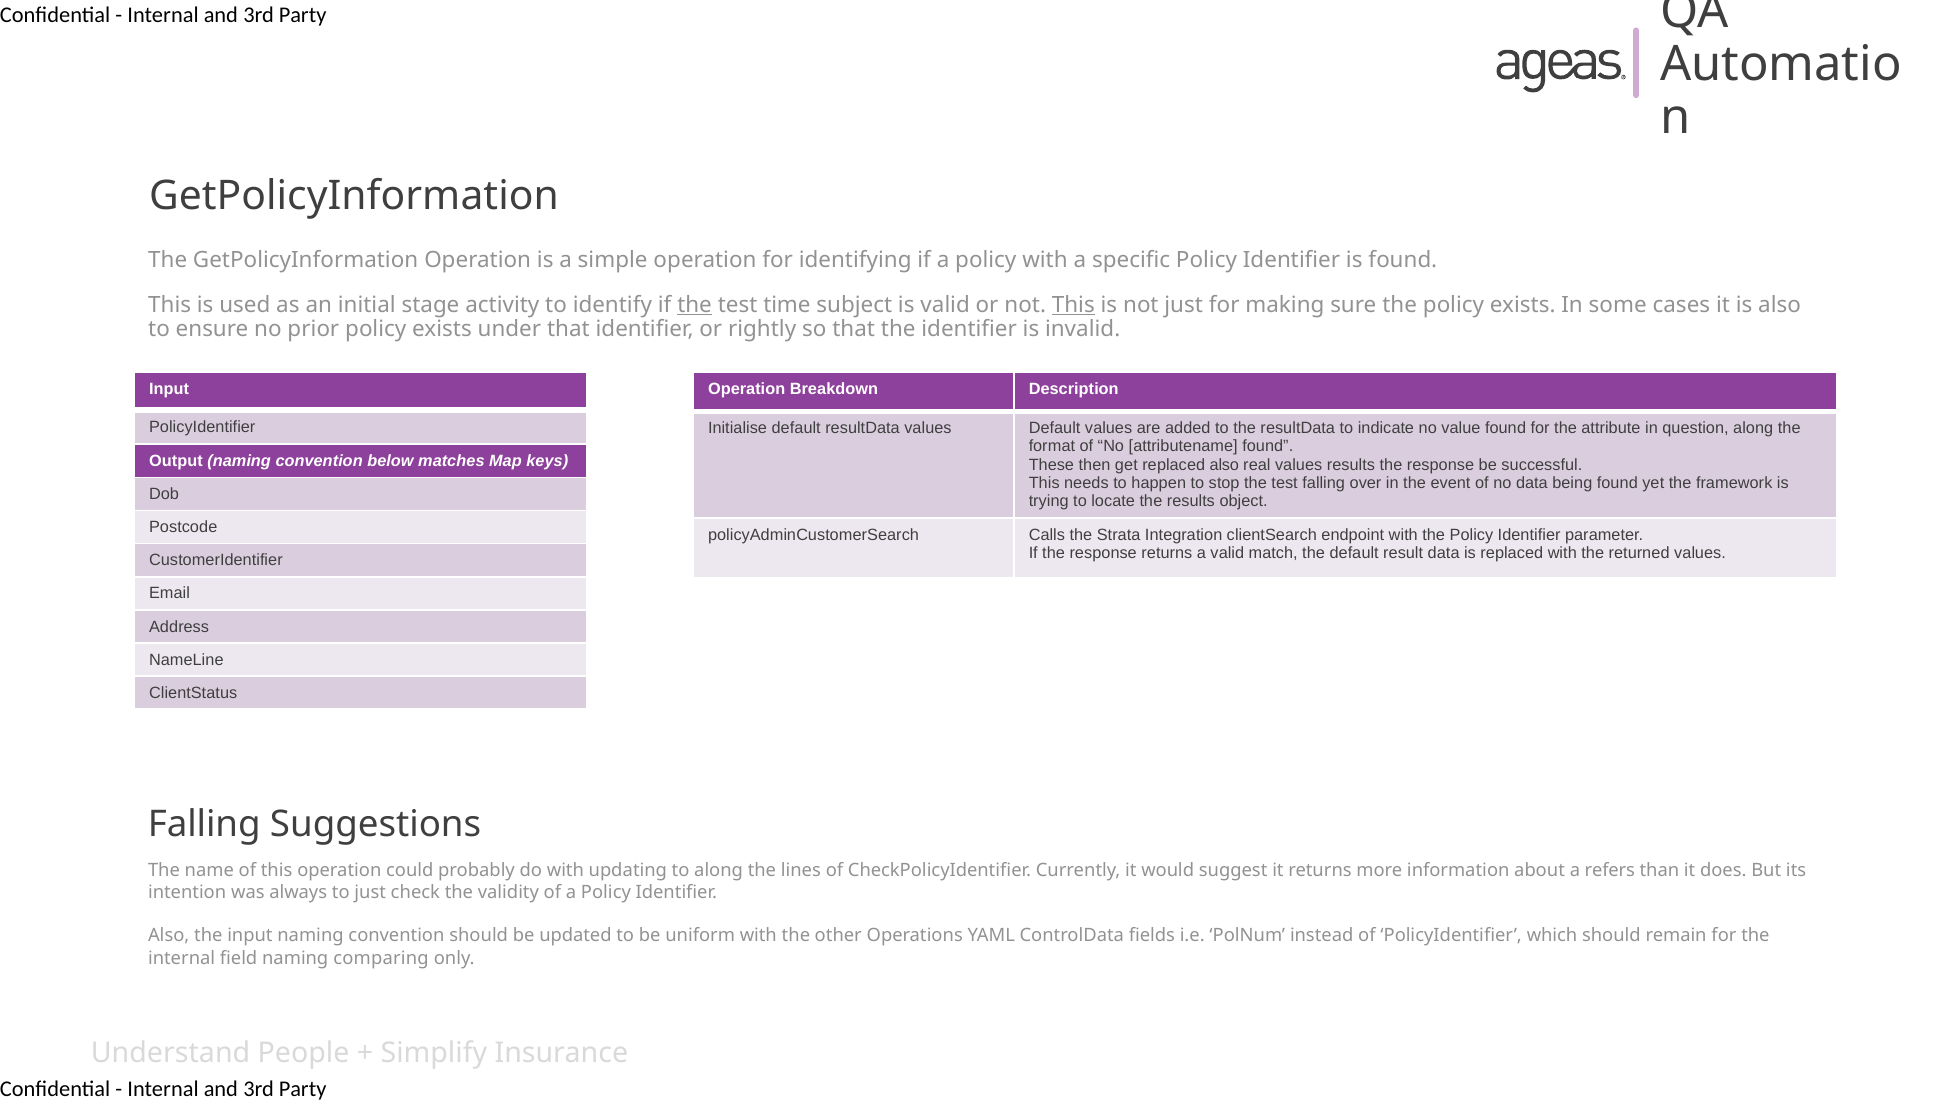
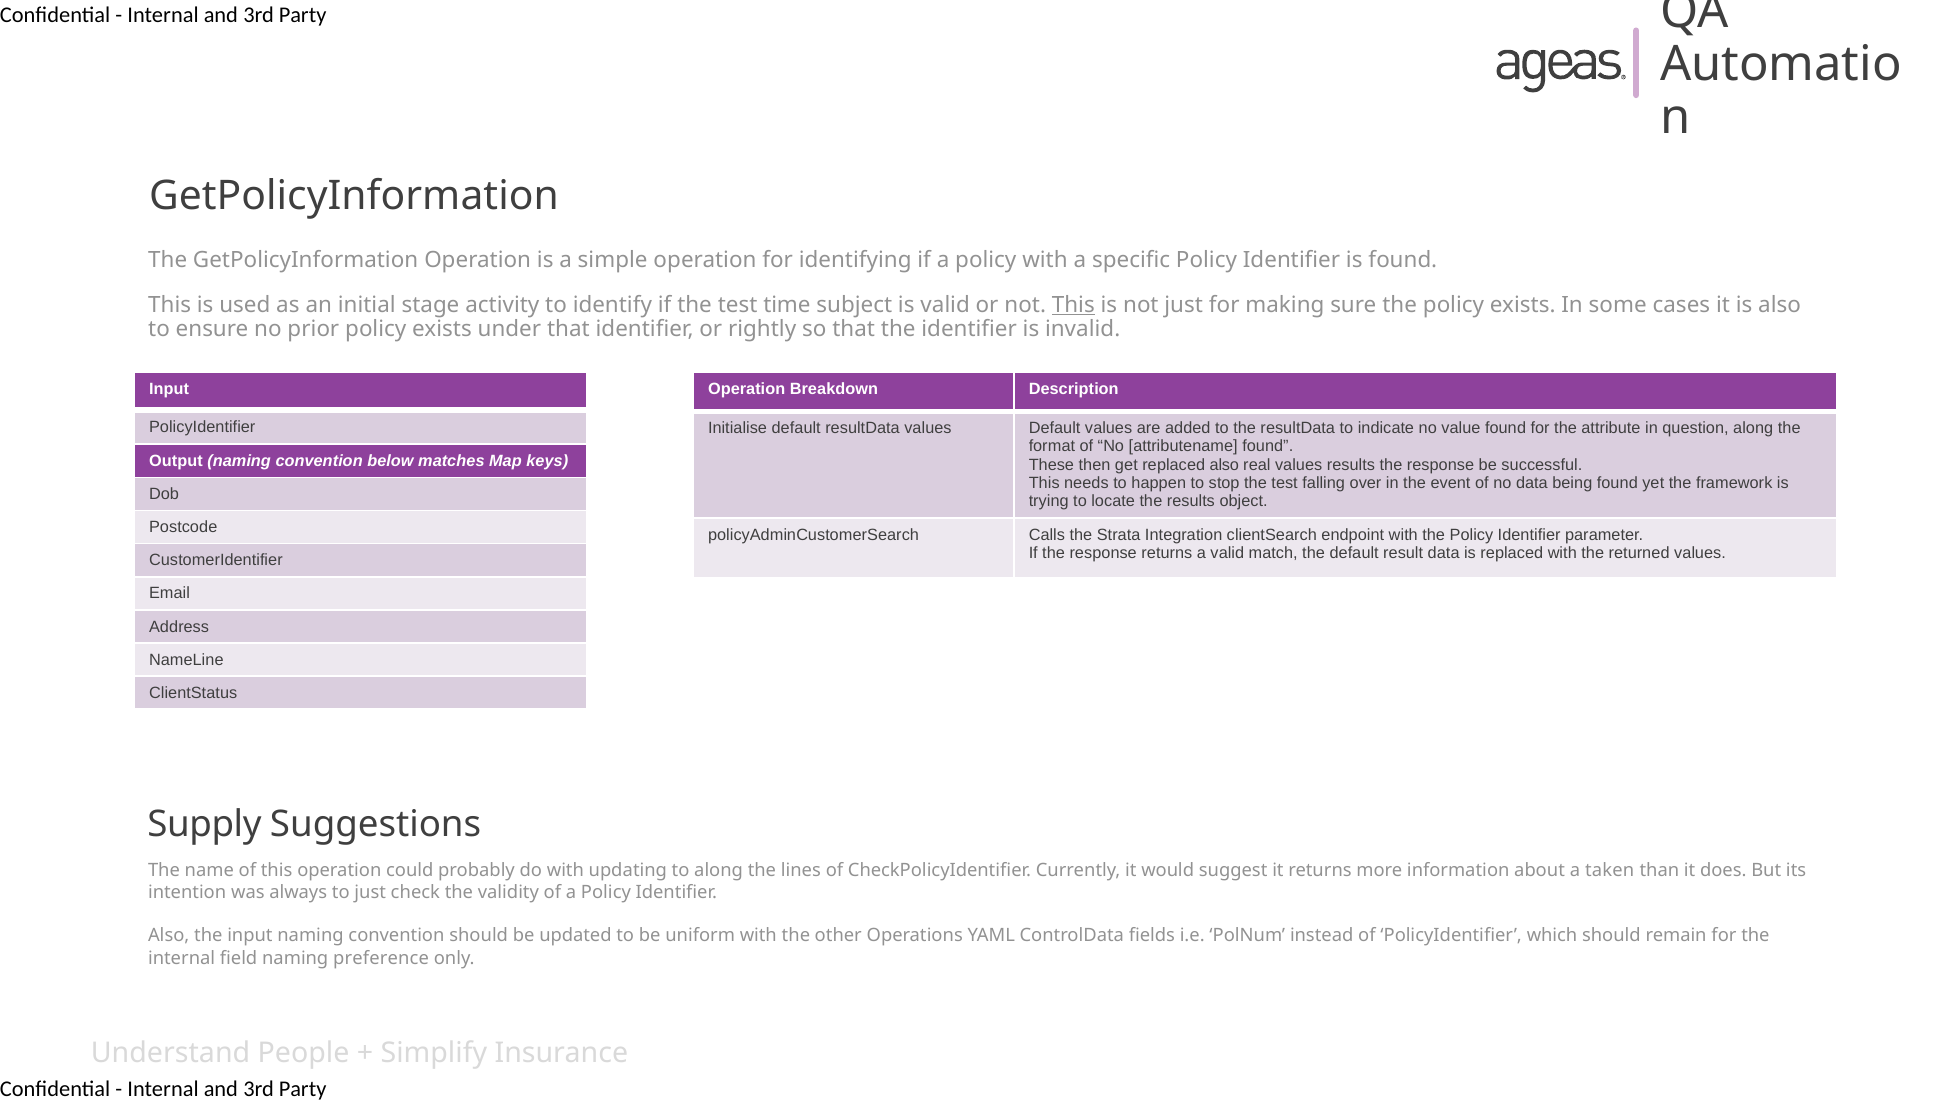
the underline: present -> none (695, 305)
Falling: Falling -> Supply (204, 825)
refers: refers -> taken (1610, 870)
comparing: comparing -> preference (381, 958)
